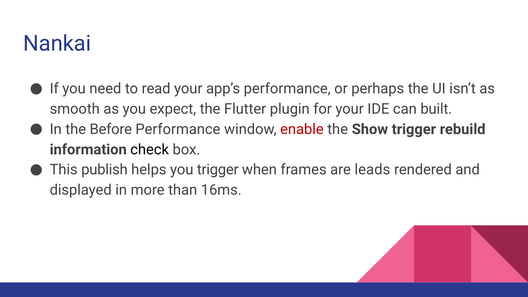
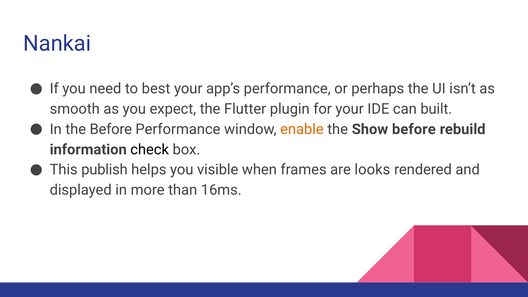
read: read -> best (156, 89)
enable colour: red -> orange (302, 129)
Show trigger: trigger -> before (414, 129)
you trigger: trigger -> visible (218, 170)
leads: leads -> looks (372, 170)
